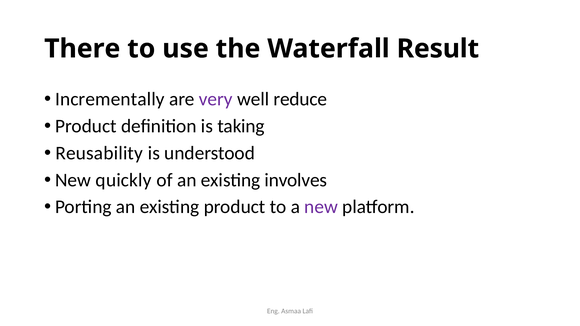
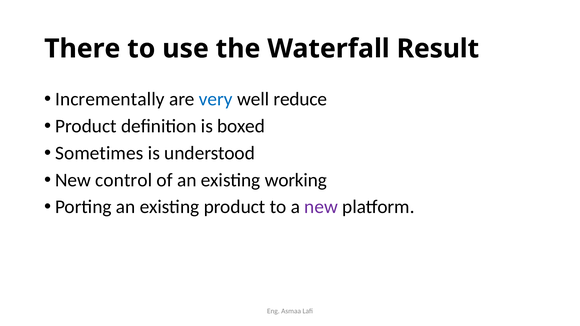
very colour: purple -> blue (216, 99)
taking: taking -> boxed (241, 126)
Reusability: Reusability -> Sometimes (99, 153)
quickly: quickly -> control (124, 180)
involves: involves -> working (296, 180)
